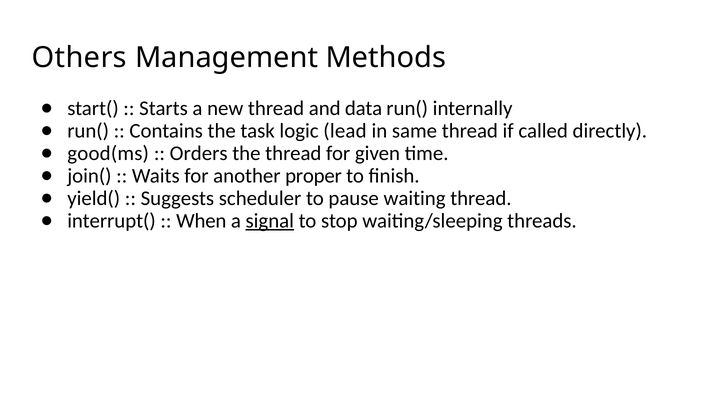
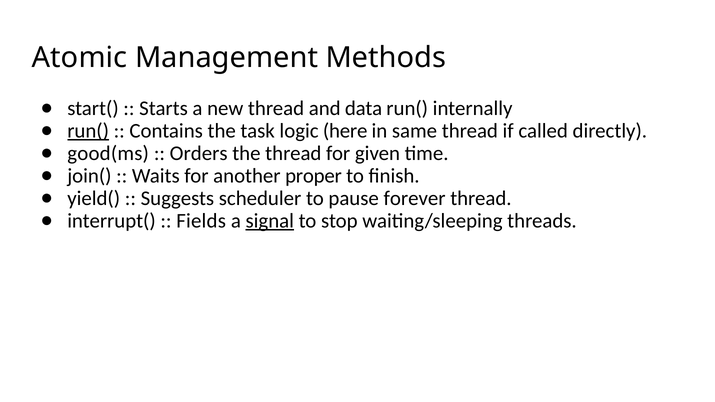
Others: Others -> Atomic (79, 57)
run( underline: none -> present (88, 131)
lead: lead -> here (345, 131)
waiting: waiting -> forever (415, 198)
When: When -> Fields (201, 221)
